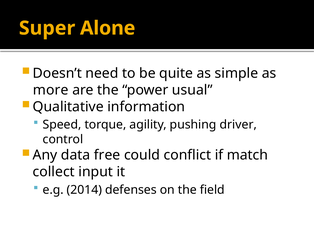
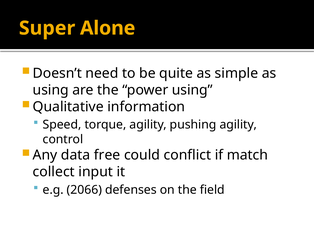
more: more -> using (51, 90)
power usual: usual -> using (192, 90)
pushing driver: driver -> agility (238, 125)
2014: 2014 -> 2066 (84, 190)
